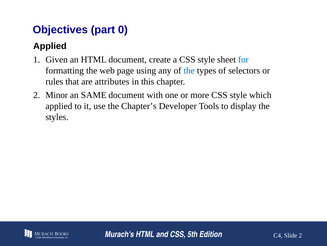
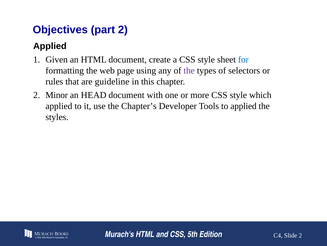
part 0: 0 -> 2 (123, 30)
the colour: blue -> purple (189, 70)
attributes: attributes -> guideline (112, 81)
SAME: SAME -> HEAD (94, 95)
to display: display -> applied (243, 106)
